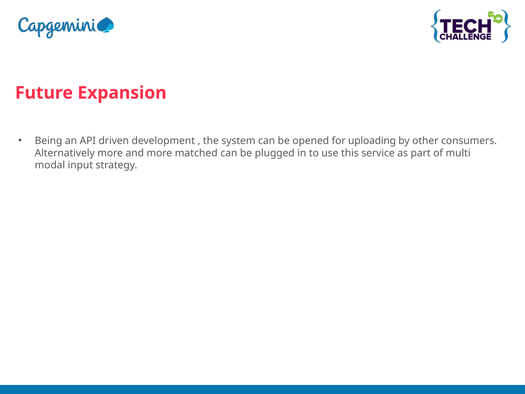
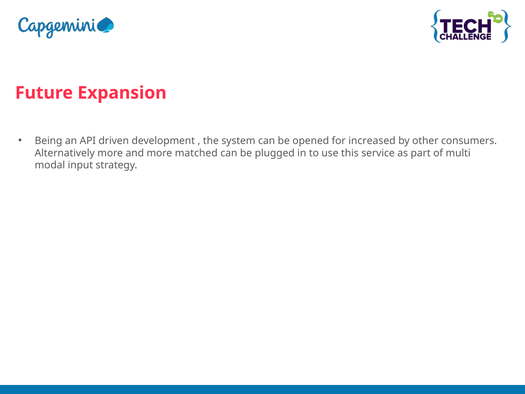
uploading: uploading -> increased (372, 141)
